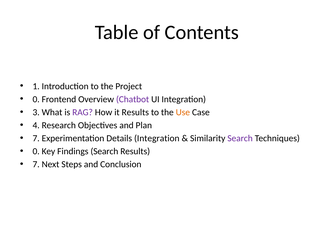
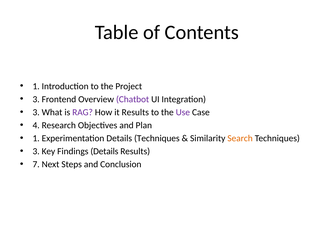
0: 0 -> 3 (36, 99)
Use colour: orange -> purple (183, 112)
7: 7 -> 1 (36, 138)
Details Integration: Integration -> Techniques (157, 138)
Search colour: purple -> orange (240, 138)
0: 0 -> 3 (36, 151)
Findings Search: Search -> Details (104, 151)
